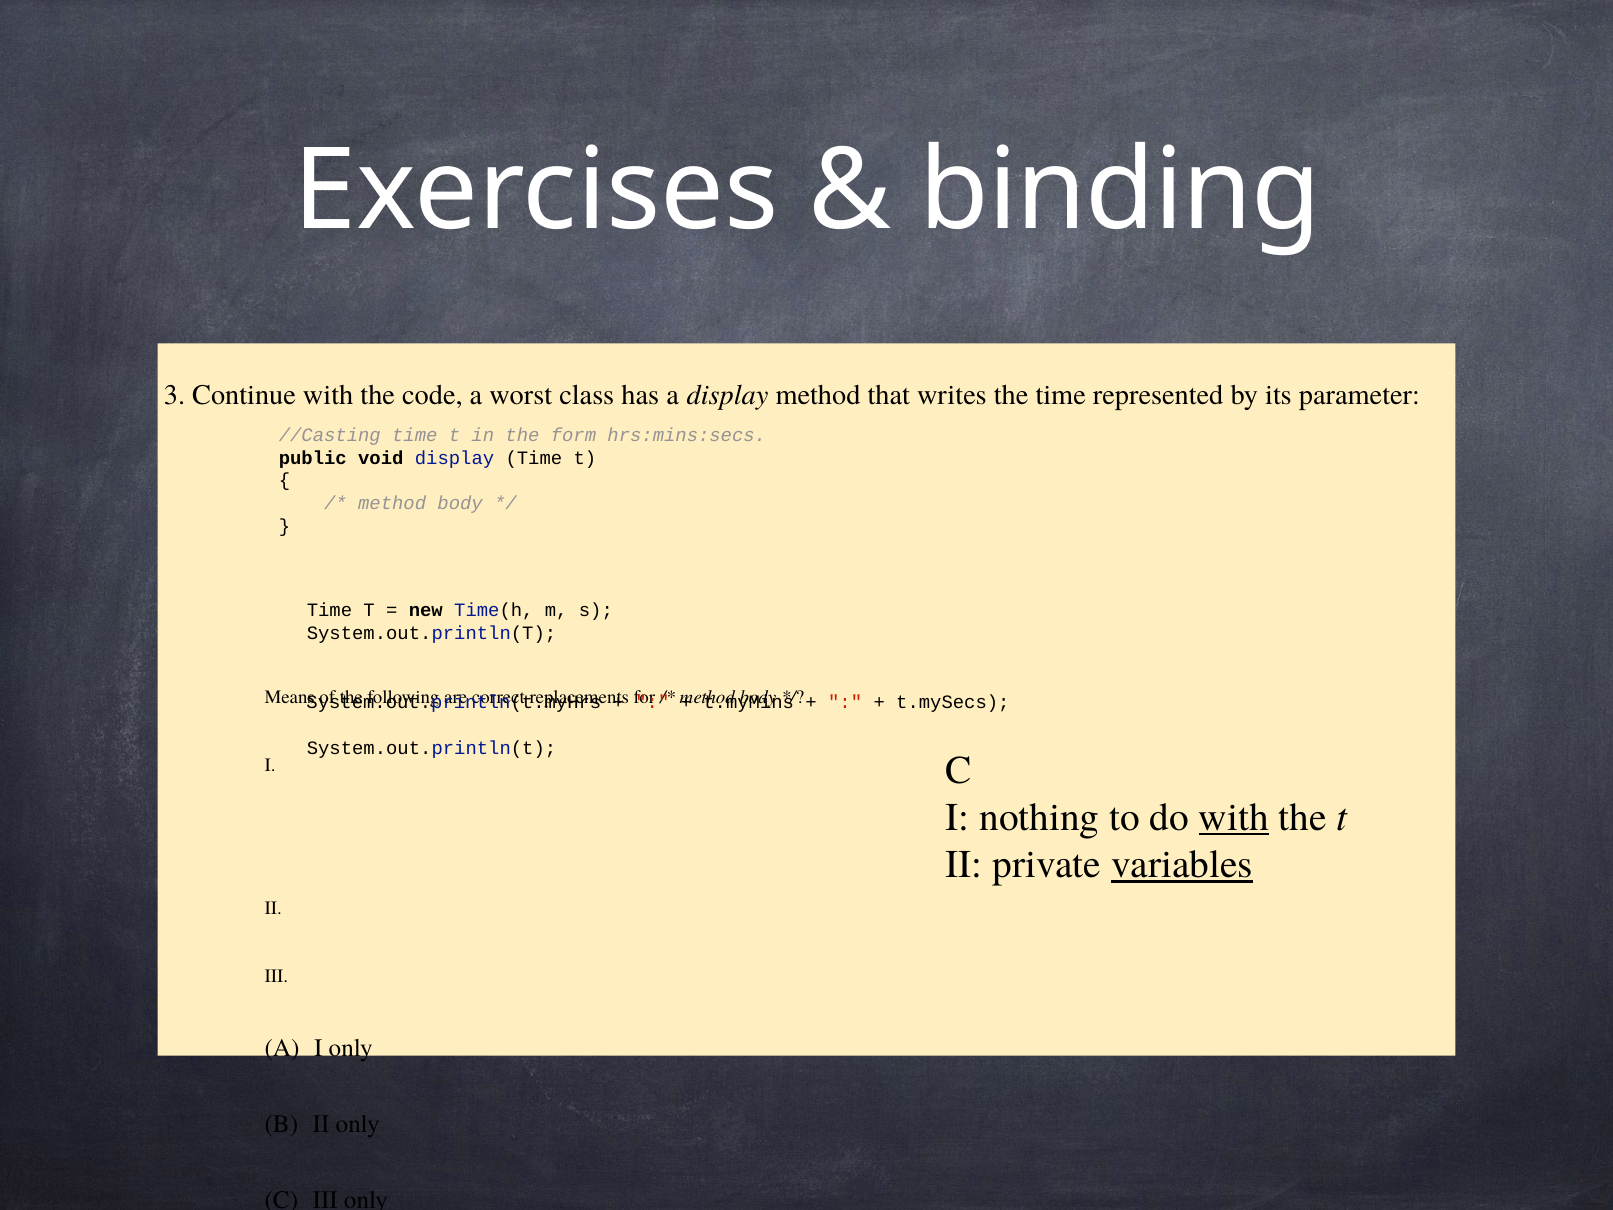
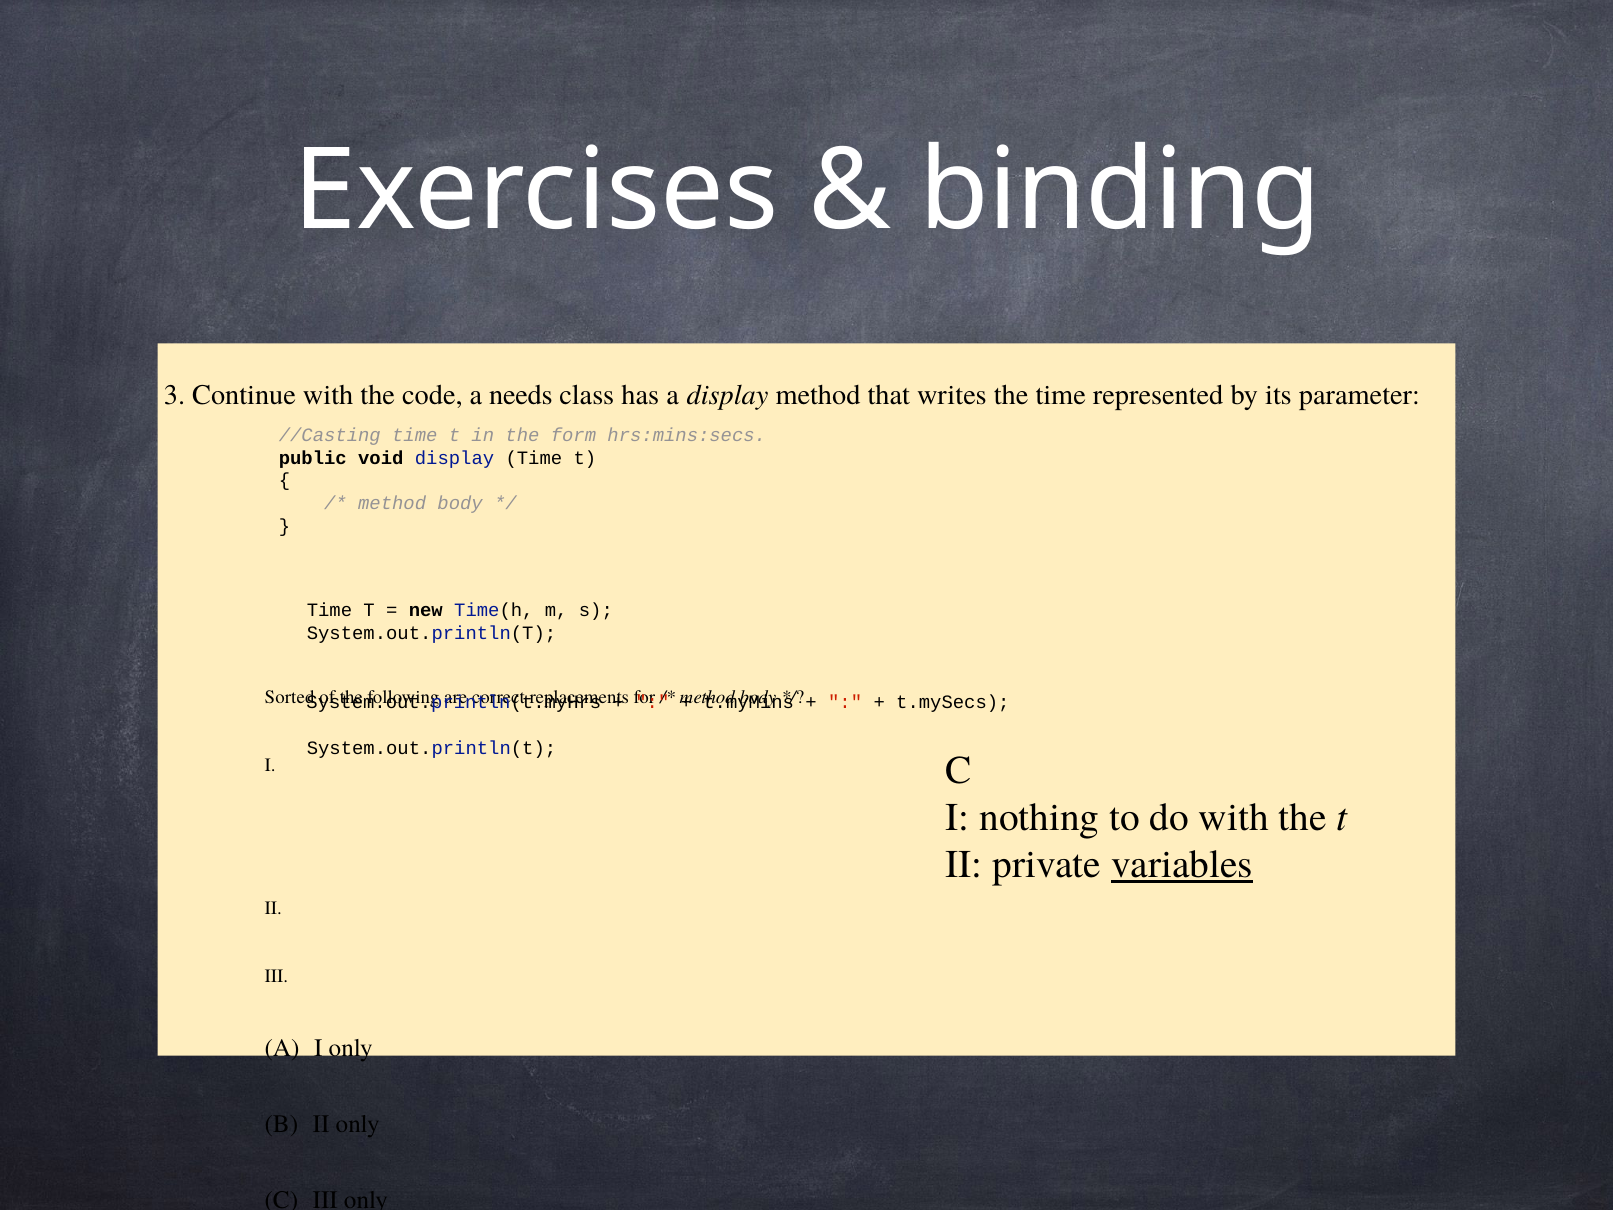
worst: worst -> needs (521, 395)
Means: Means -> Sorted (290, 697)
with underline: present -> none (1234, 817)
